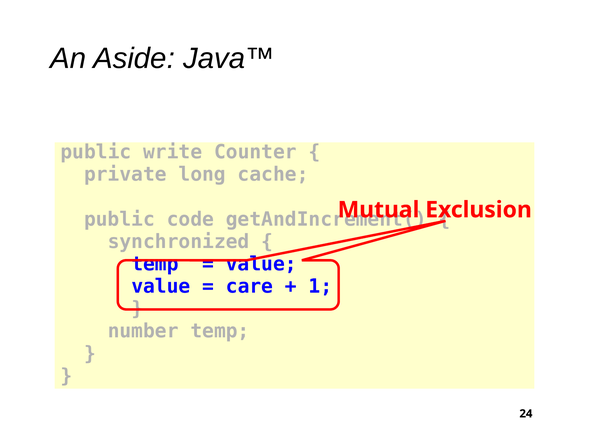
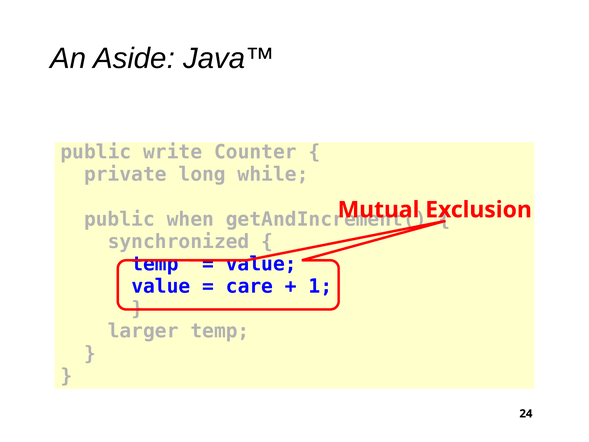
cache: cache -> while (273, 174)
code: code -> when (190, 219)
number: number -> larger (143, 331)
